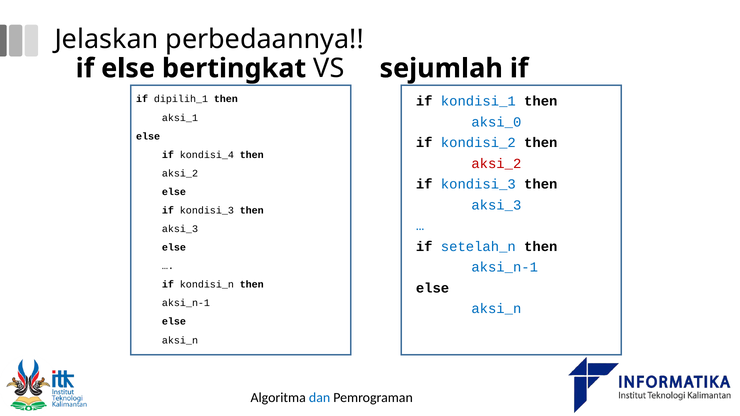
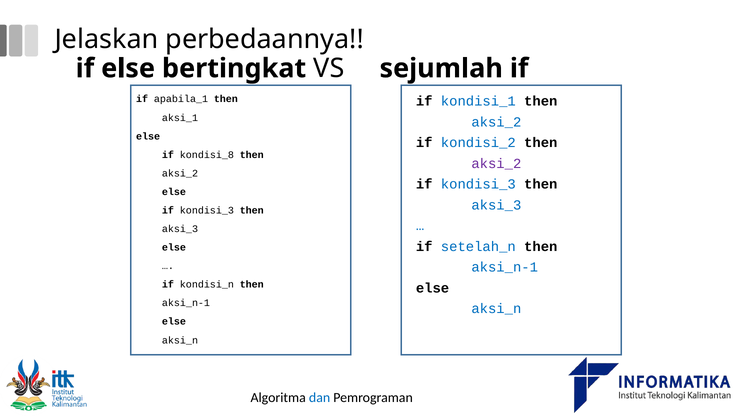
dipilih_1: dipilih_1 -> apabila_1 (181, 99)
aksi_0: aksi_0 -> aksi_2 (496, 122)
kondisi_4: kondisi_4 -> kondisi_8 (207, 155)
aksi_2 colour: red -> purple (496, 164)
